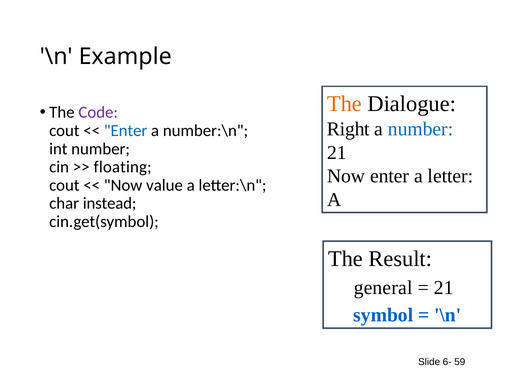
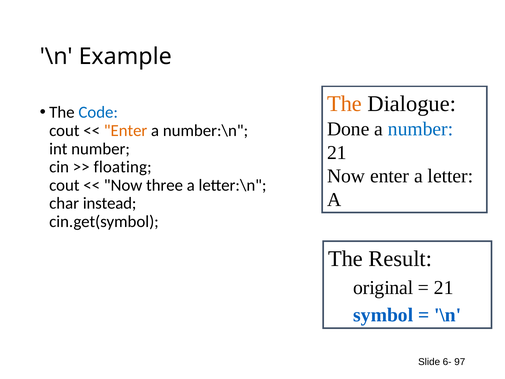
Code colour: purple -> blue (98, 112)
Right: Right -> Done (348, 129)
Enter colour: blue -> orange (126, 131)
value: value -> three (165, 185)
general: general -> original (383, 287)
59: 59 -> 97 (460, 362)
